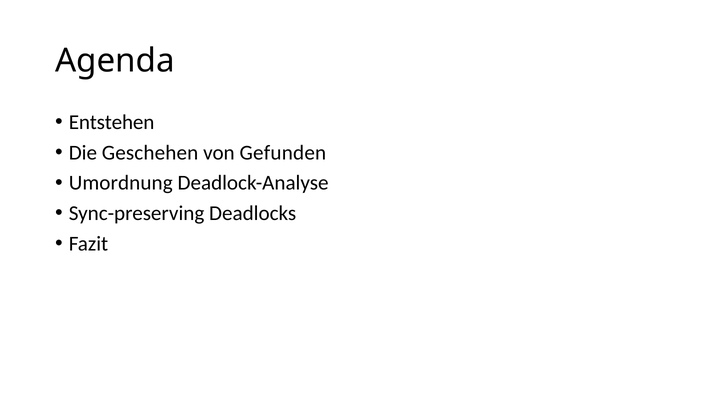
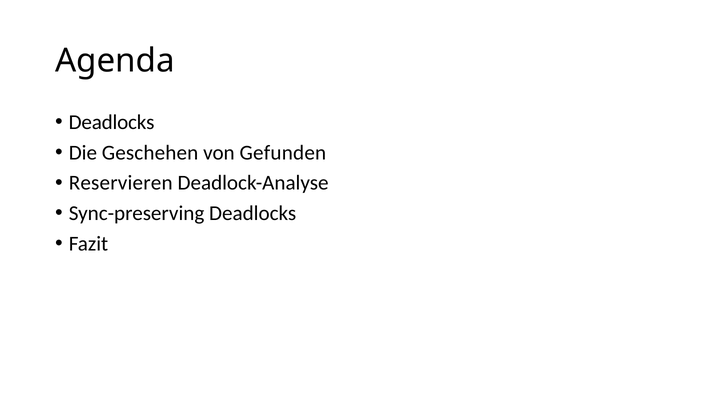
Entstehen: Entstehen -> Deadlocks (112, 122)
Umordnung: Umordnung -> Reservieren (121, 183)
